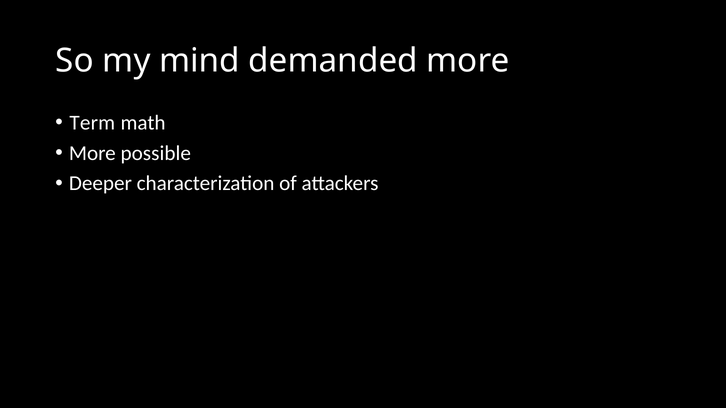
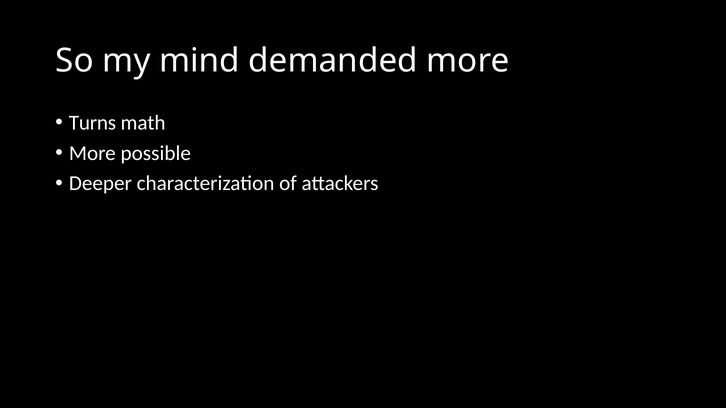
Term: Term -> Turns (92, 123)
